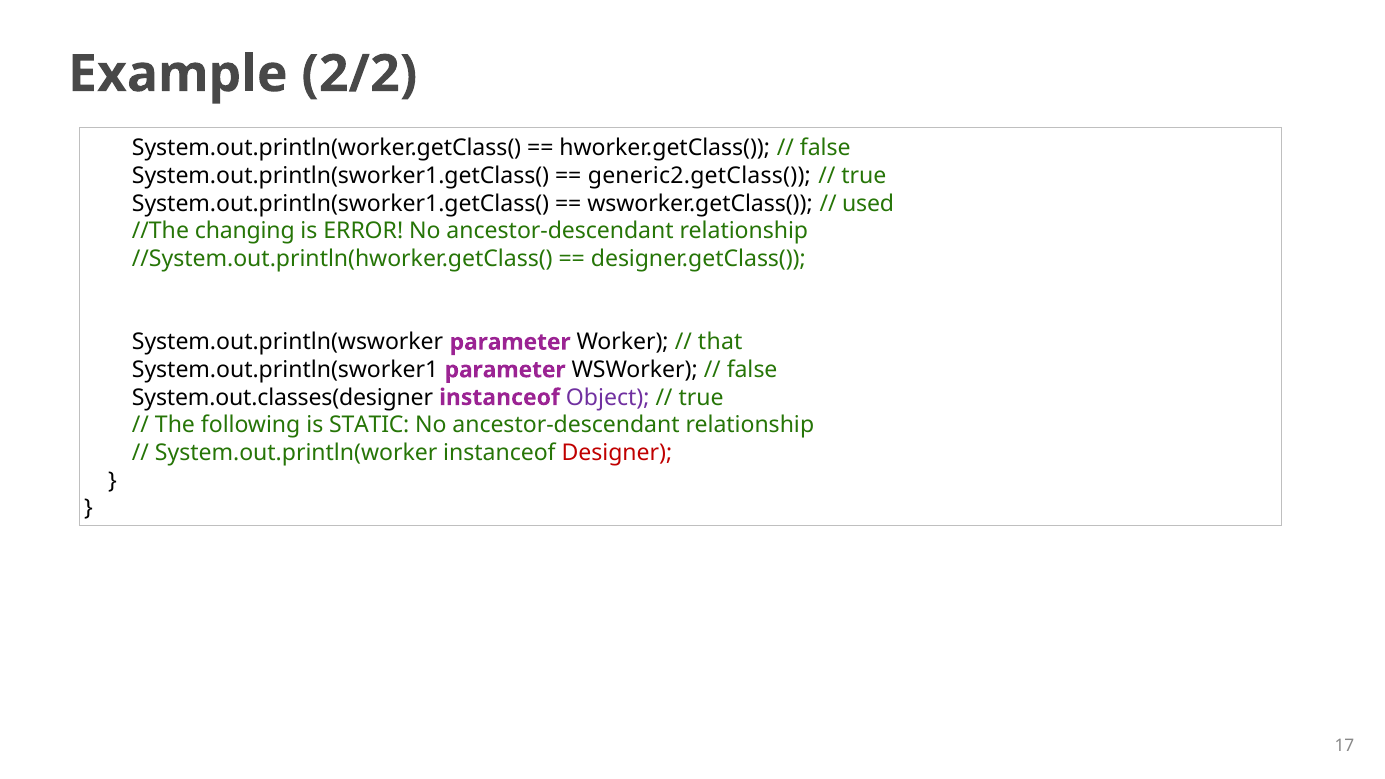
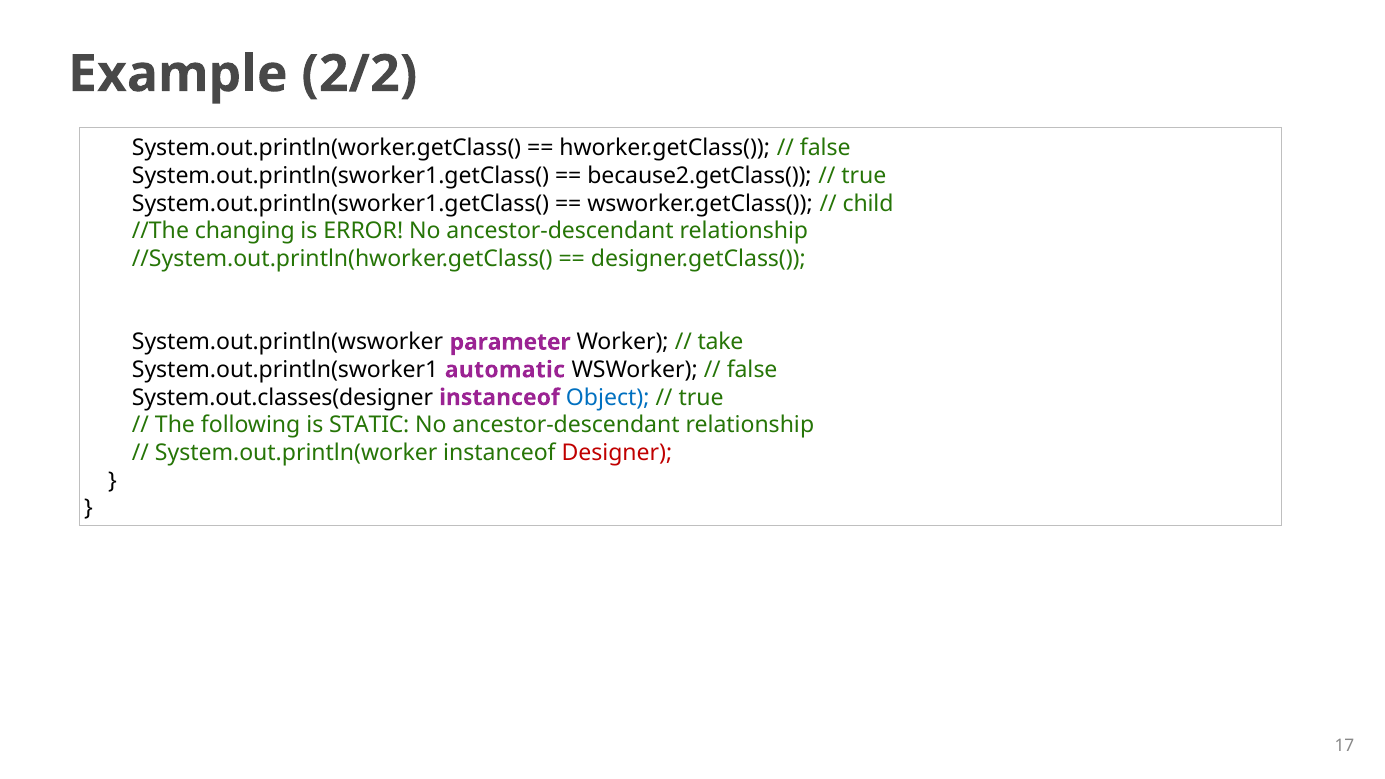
generic2.getClass(: generic2.getClass( -> because2.getClass( (700, 176)
used: used -> child (868, 204)
that: that -> take (720, 342)
System.out.println(sworker1 parameter: parameter -> automatic (505, 370)
Object colour: purple -> blue (608, 397)
